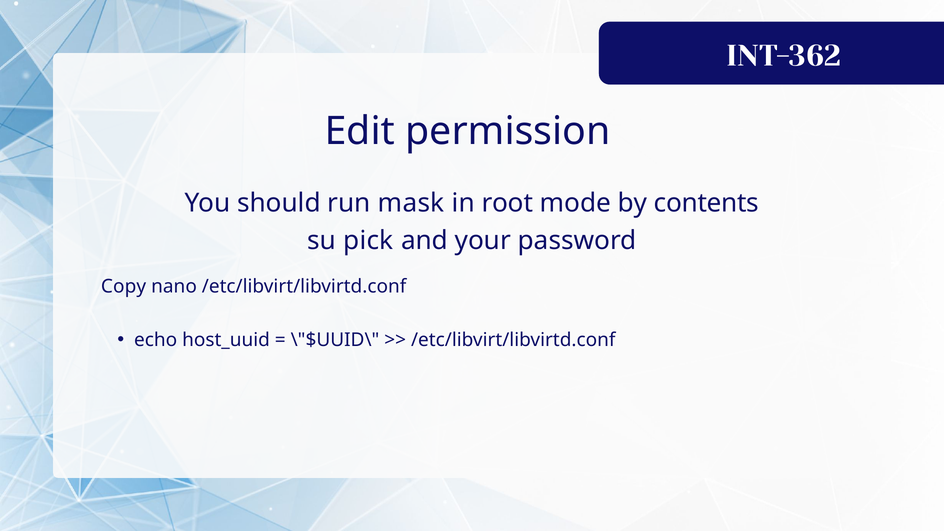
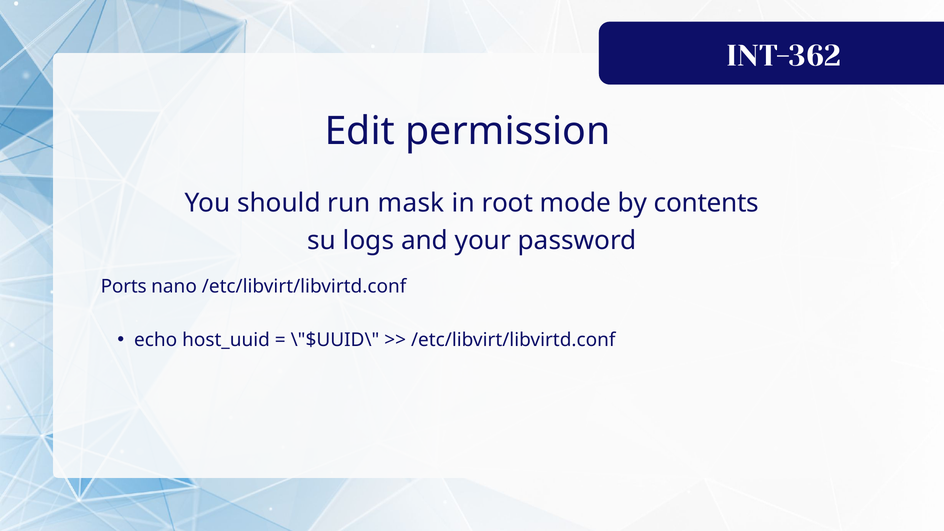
pick: pick -> logs (368, 240)
Copy: Copy -> Ports (124, 286)
